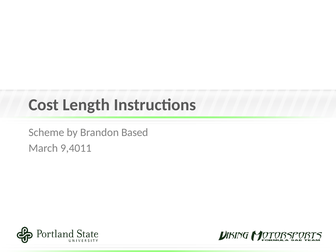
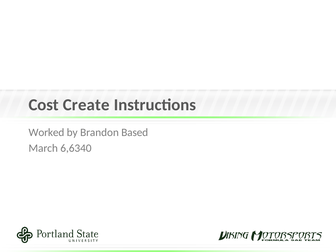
Length: Length -> Create (86, 105)
Scheme: Scheme -> Worked (46, 132)
9,4011: 9,4011 -> 6,6340 (76, 148)
